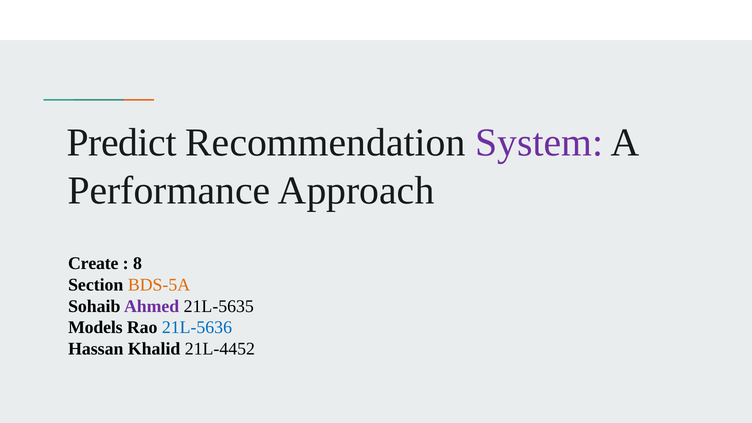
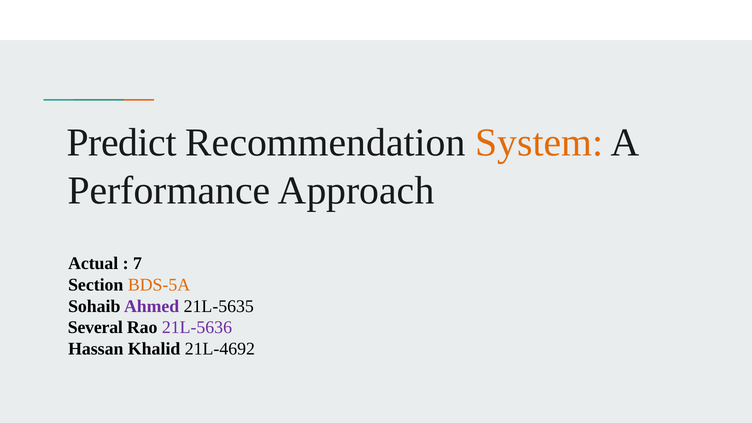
System colour: purple -> orange (539, 143)
Create: Create -> Actual (93, 264)
8: 8 -> 7 (137, 264)
Models: Models -> Several (95, 328)
21L-5636 colour: blue -> purple (197, 328)
21L-4452: 21L-4452 -> 21L-4692 (220, 349)
